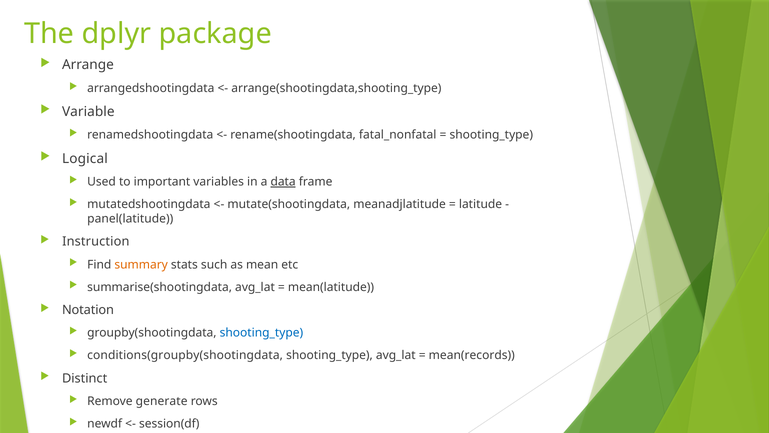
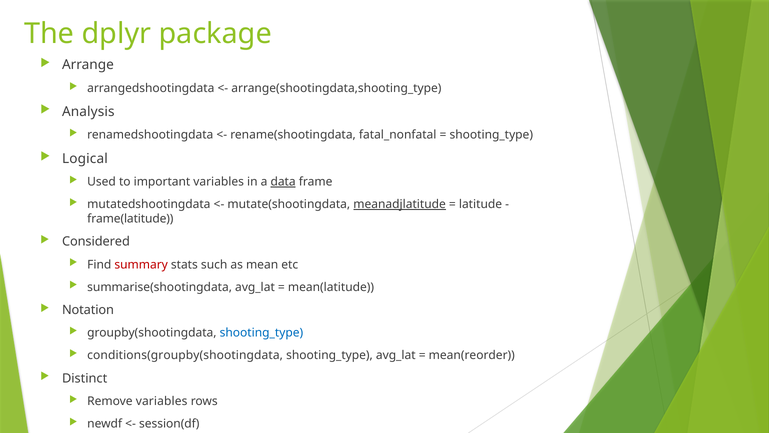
Variable: Variable -> Analysis (88, 112)
meanadjlatitude underline: none -> present (400, 204)
panel(latitude: panel(latitude -> frame(latitude (130, 219)
Instruction: Instruction -> Considered (96, 242)
summary colour: orange -> red (141, 264)
mean(records: mean(records -> mean(reorder (472, 355)
Remove generate: generate -> variables (162, 401)
